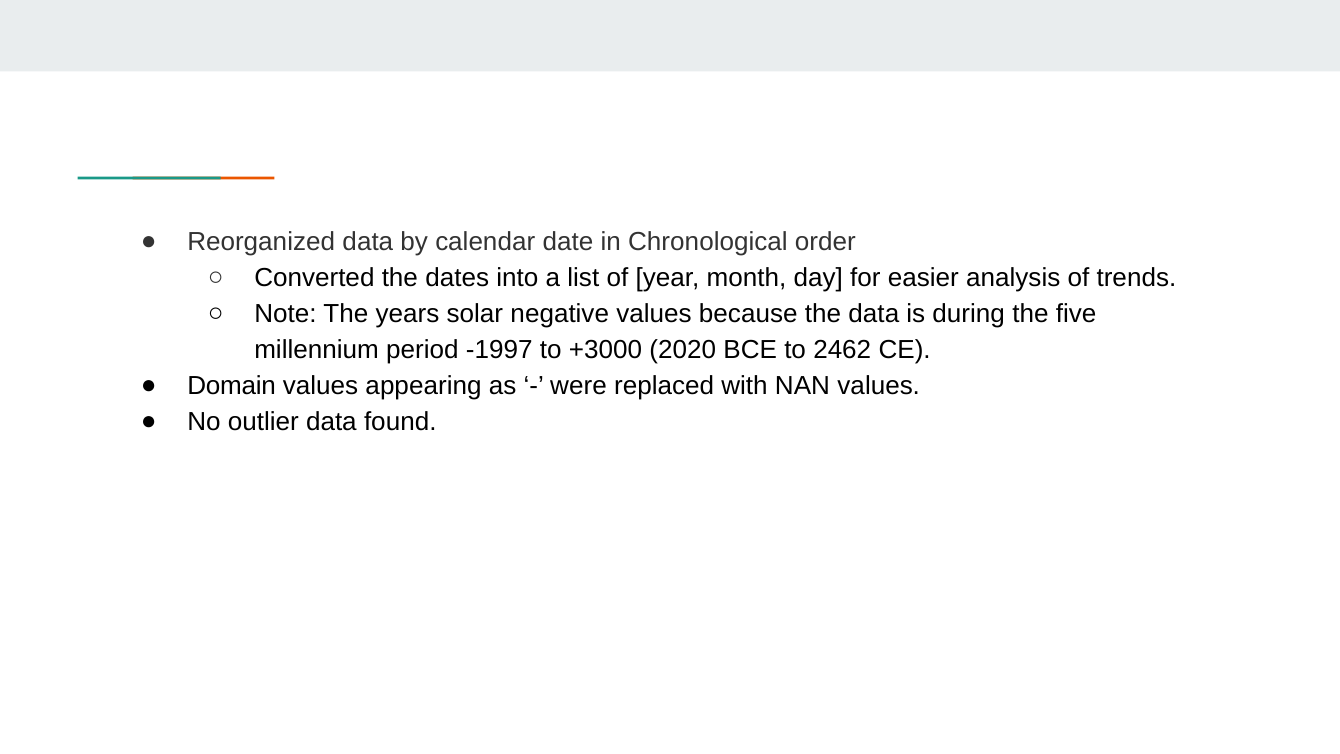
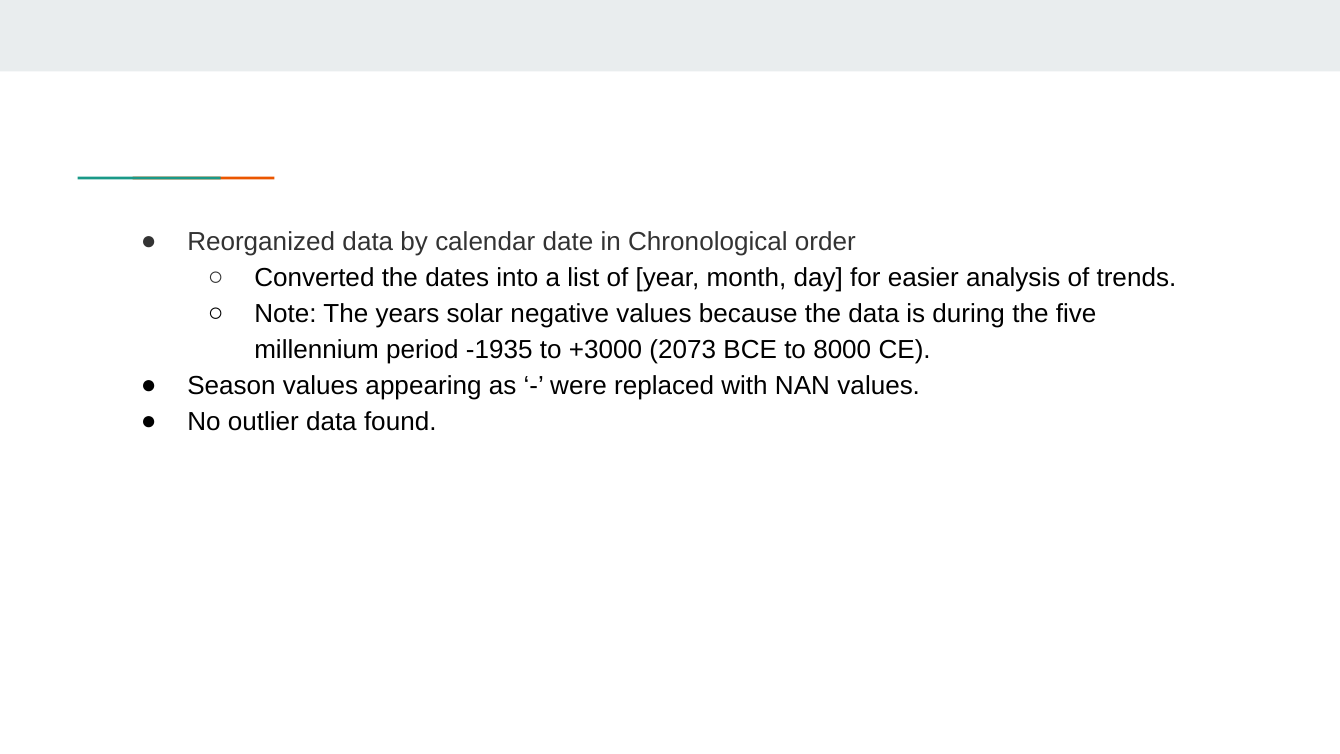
-1997: -1997 -> -1935 (499, 350)
2020: 2020 -> 2073 (683, 350)
2462: 2462 -> 8000 (842, 350)
Domain: Domain -> Season (231, 386)
